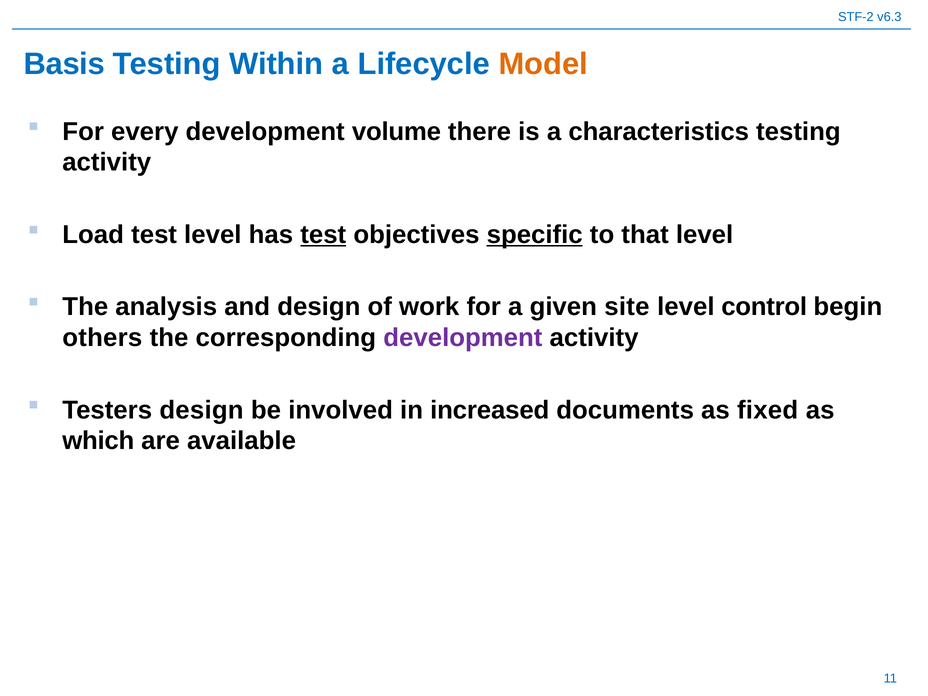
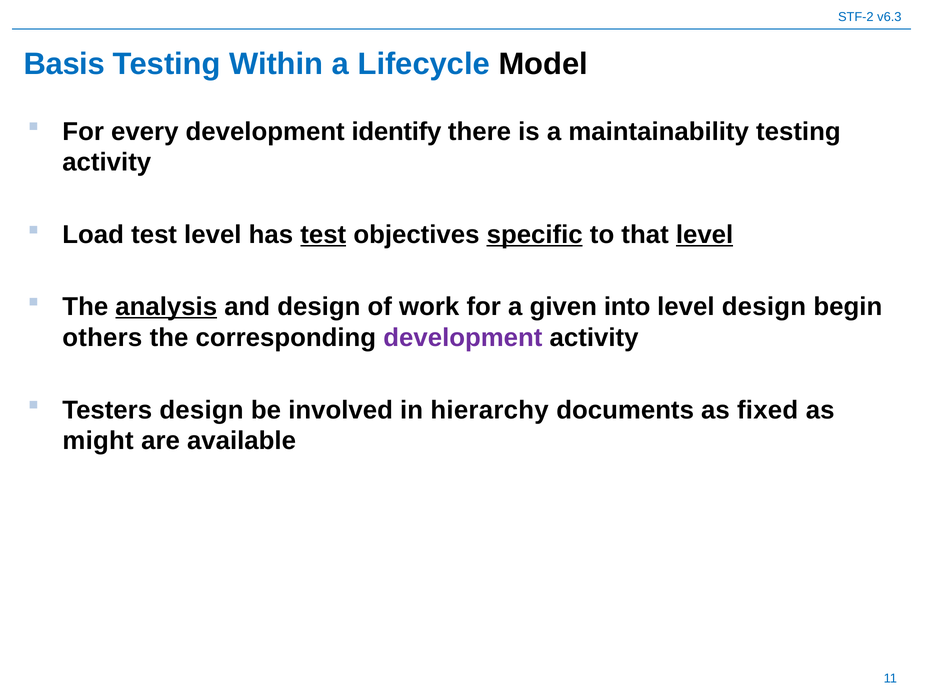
Model colour: orange -> black (543, 64)
volume: volume -> identify (396, 132)
characteristics: characteristics -> maintainability (659, 132)
level underline: none -> present (705, 235)
analysis underline: none -> present (166, 307)
site: site -> into (627, 307)
level control: control -> design (764, 307)
increased: increased -> hierarchy (490, 410)
which: which -> might (98, 441)
